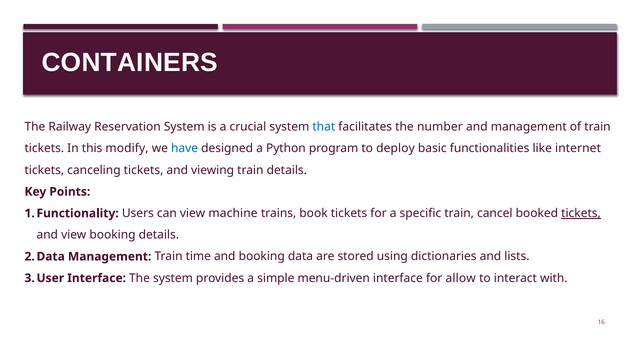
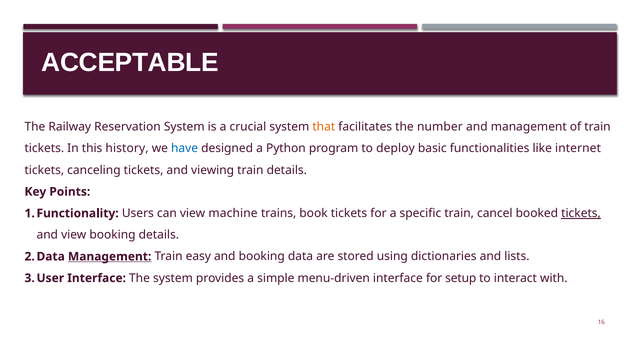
CONTAINERS: CONTAINERS -> ACCEPTABLE (130, 63)
that colour: blue -> orange (324, 127)
modify: modify -> history (127, 149)
Management underline: none -> present (110, 257)
time: time -> easy (198, 257)
allow: allow -> setup (461, 278)
